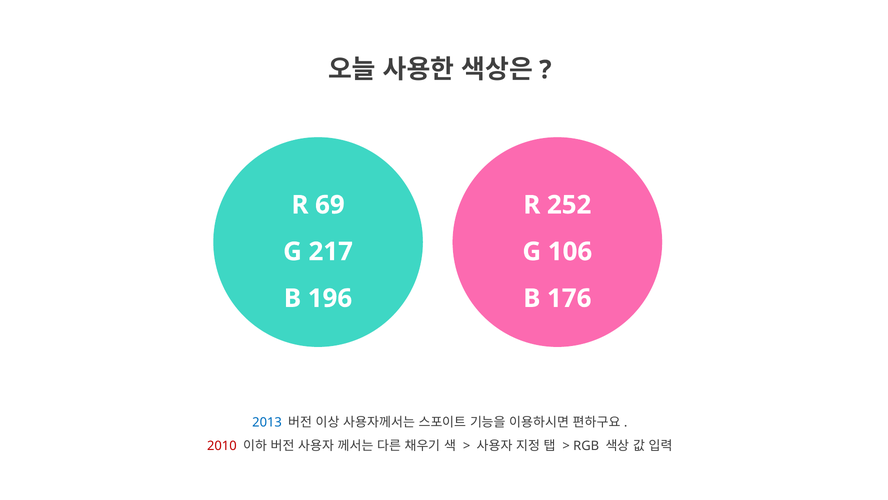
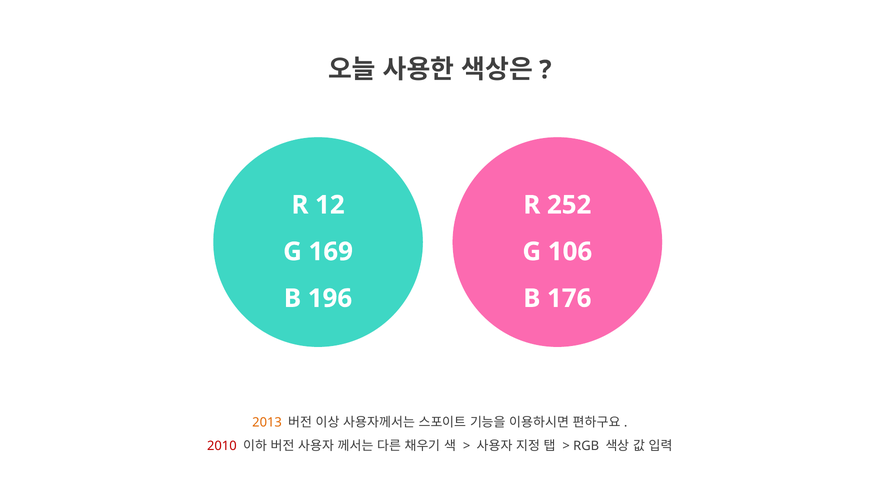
69: 69 -> 12 (330, 205)
217: 217 -> 169 (331, 251)
2013 colour: blue -> orange (267, 422)
